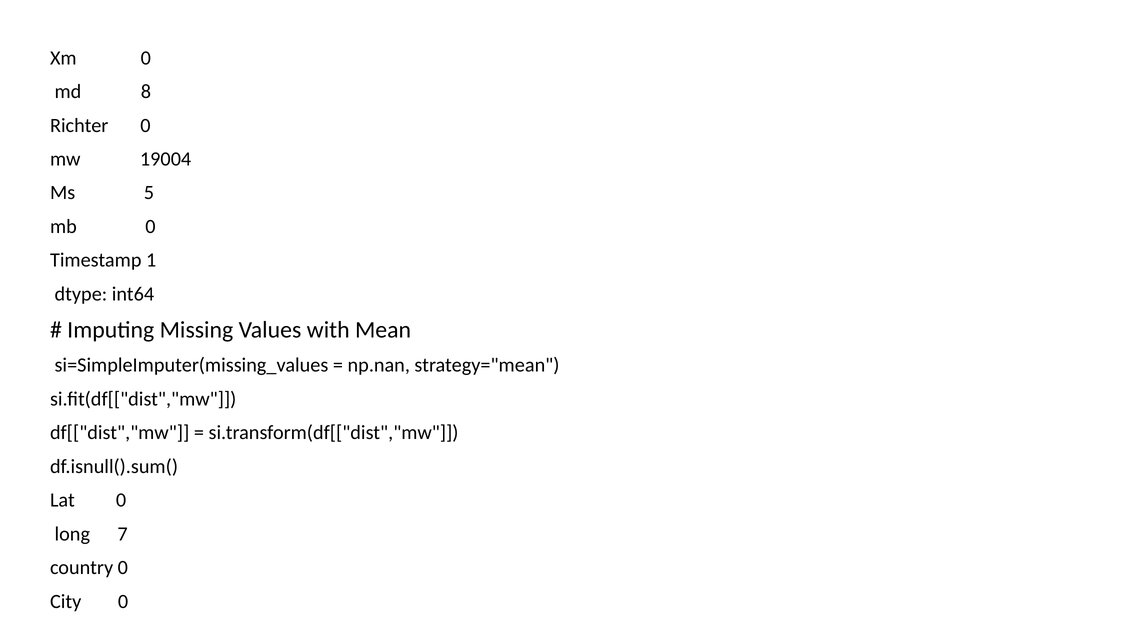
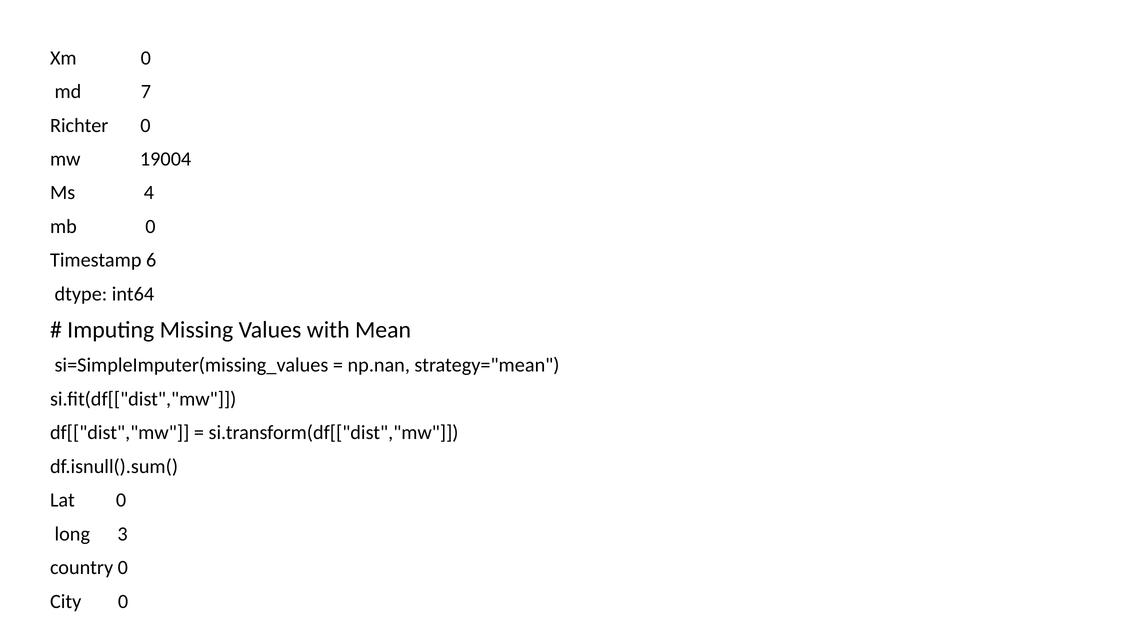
8: 8 -> 7 (146, 92)
5: 5 -> 4 (149, 193)
1: 1 -> 6 (151, 260)
7: 7 -> 3 (123, 534)
